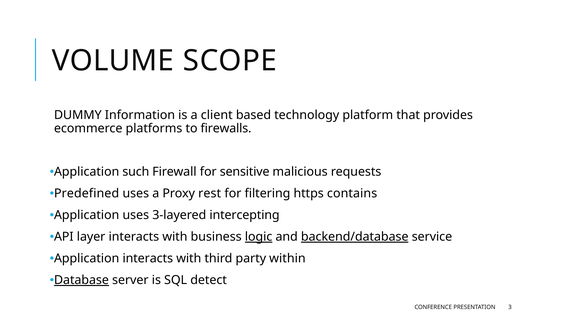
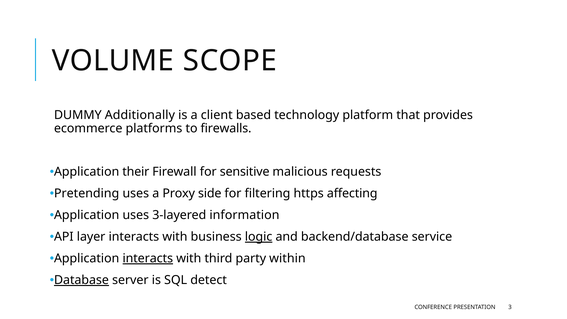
Information: Information -> Additionally (140, 115)
such: such -> their (136, 172)
Predefined: Predefined -> Pretending (87, 193)
rest: rest -> side (210, 193)
contains: contains -> affecting (352, 193)
intercepting: intercepting -> information (244, 215)
backend/database underline: present -> none (355, 237)
interacts underline: none -> present (148, 258)
